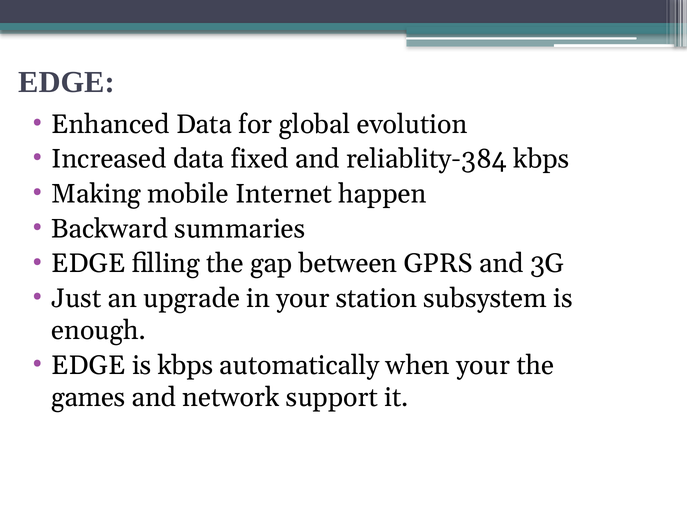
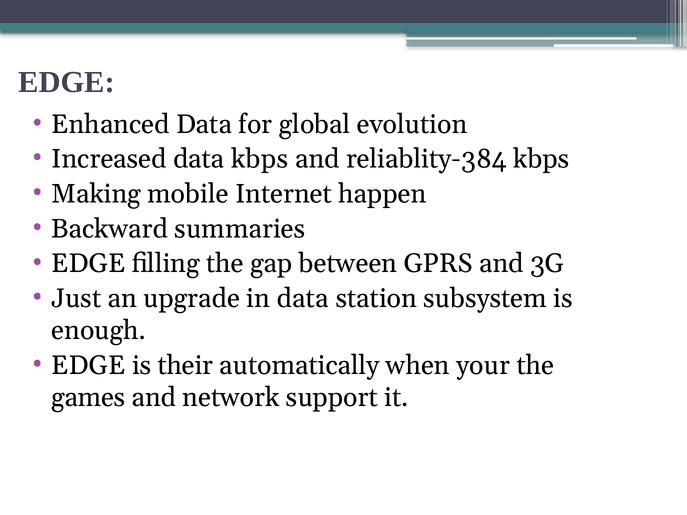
data fixed: fixed -> kbps (260, 159)
in your: your -> data (303, 299)
is kbps: kbps -> their (185, 365)
